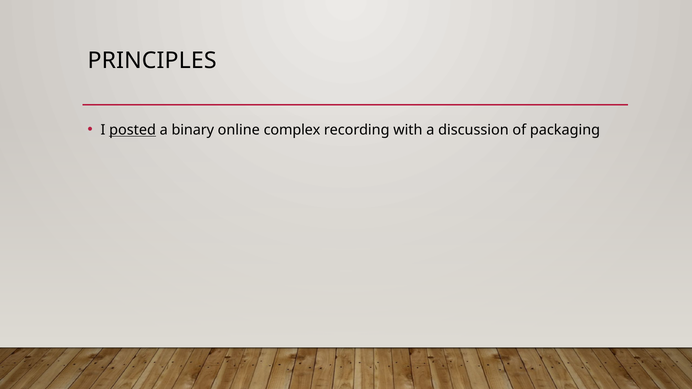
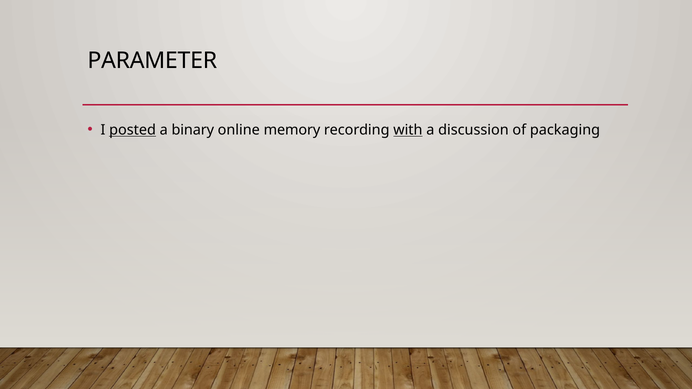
PRINCIPLES: PRINCIPLES -> PARAMETER (152, 61)
complex: complex -> memory (292, 130)
with underline: none -> present (408, 130)
